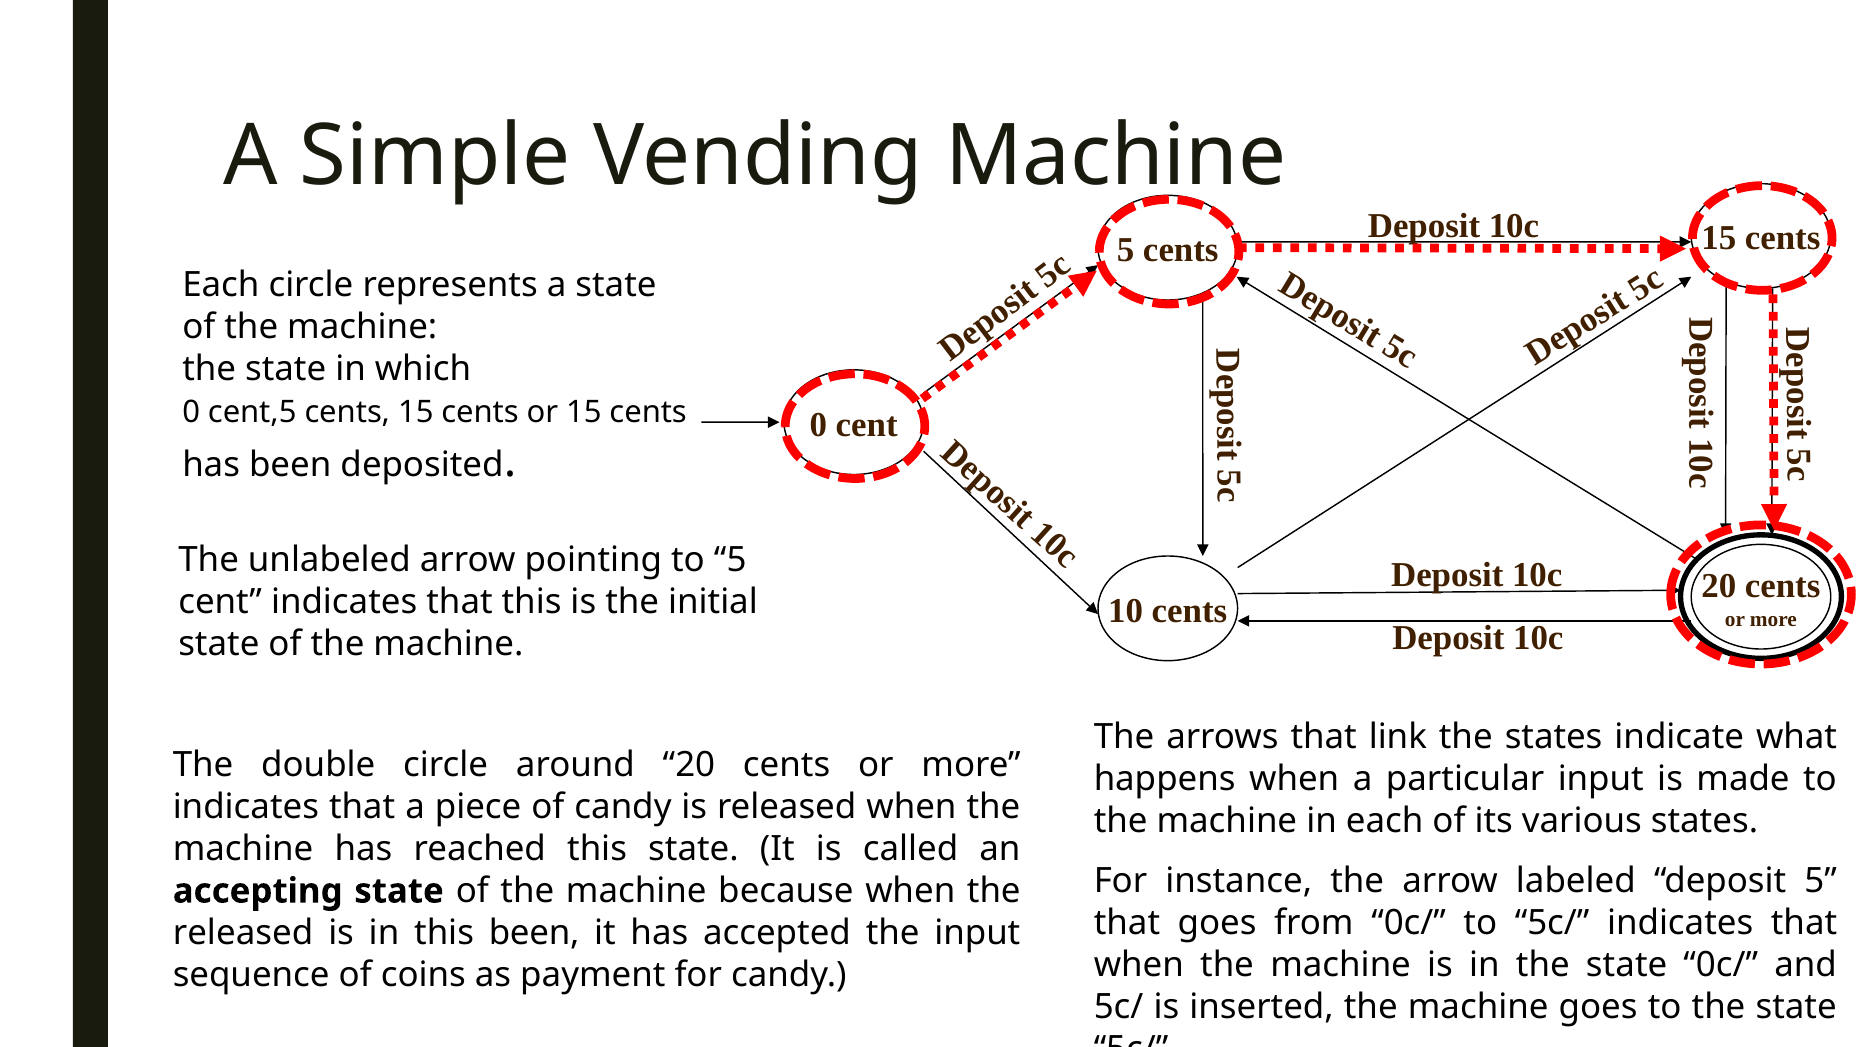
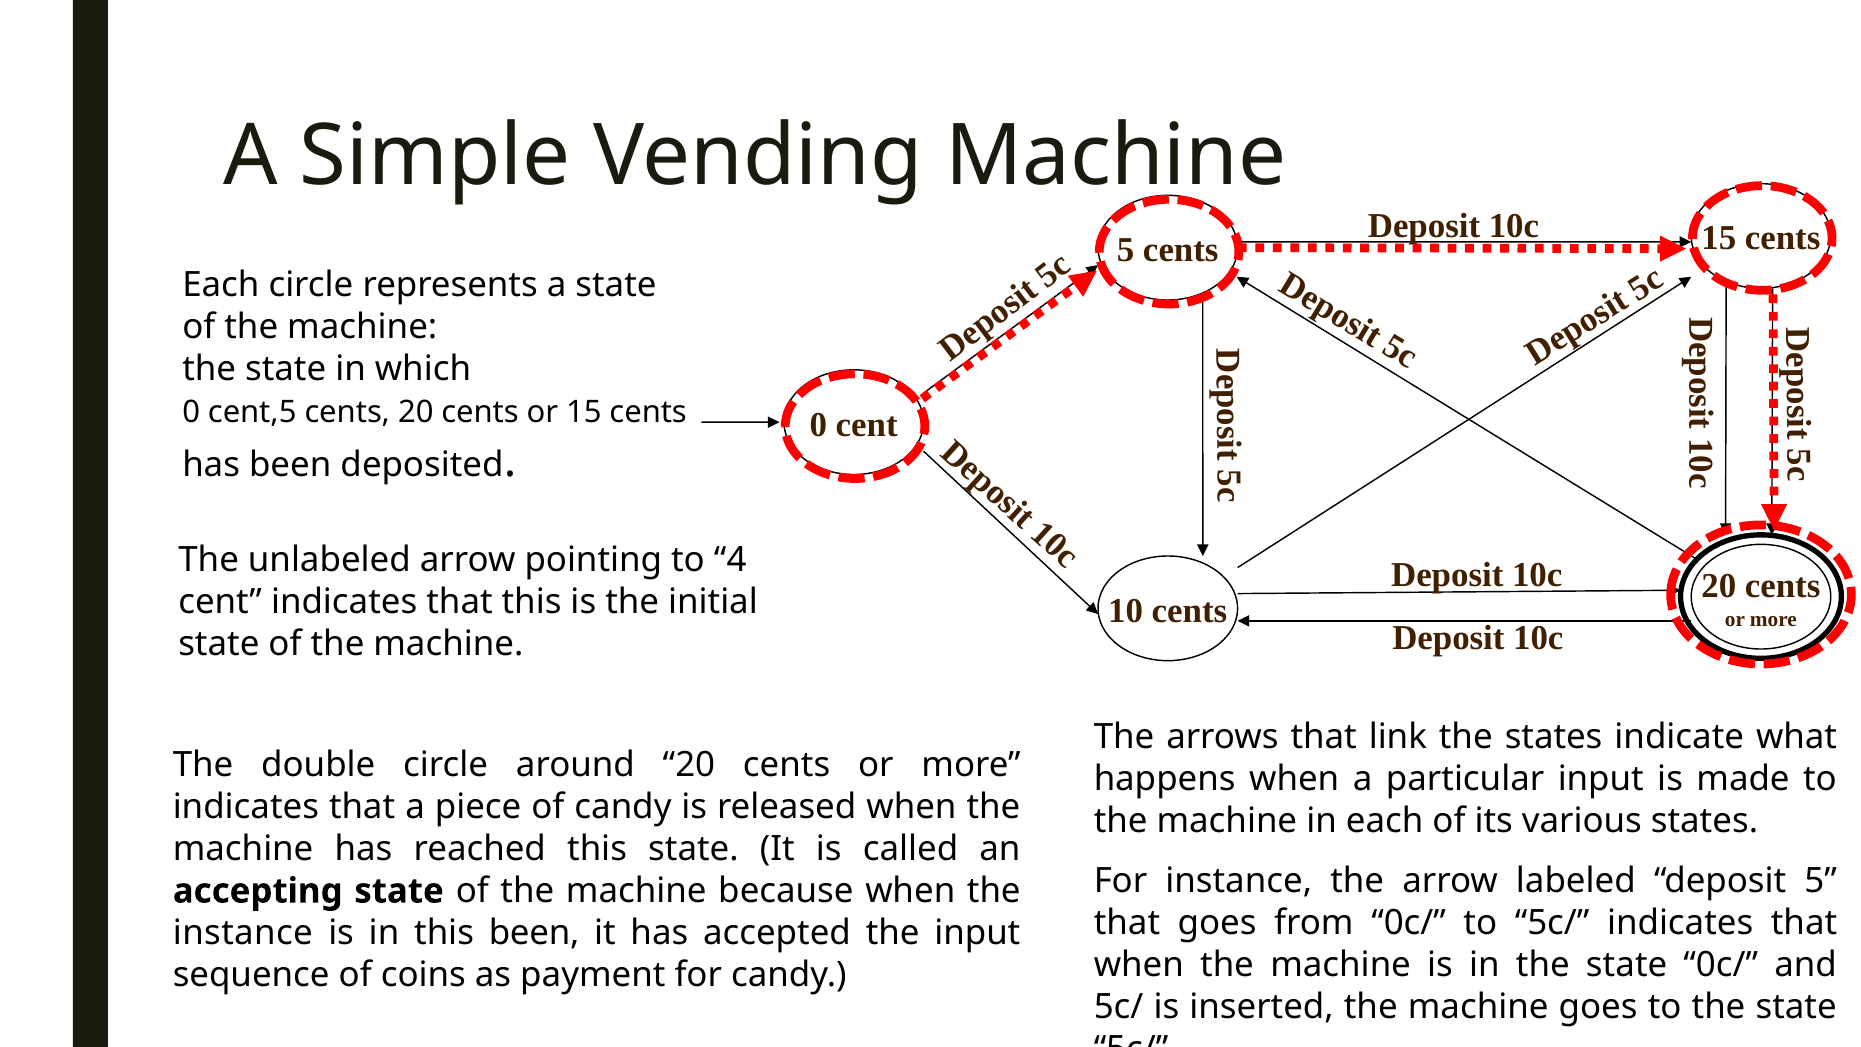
cent,5 cents 15: 15 -> 20 (416, 412)
to 5: 5 -> 4 (730, 560)
released: released -> instance (243, 933)
